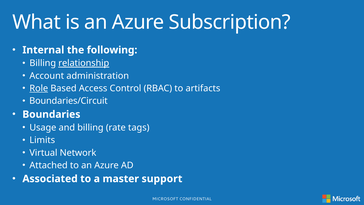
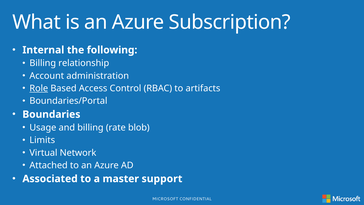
relationship underline: present -> none (84, 63)
Boundaries/Circuit: Boundaries/Circuit -> Boundaries/Portal (68, 101)
tags: tags -> blob (139, 127)
